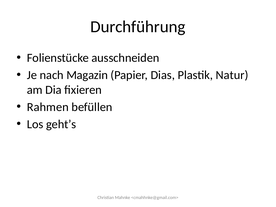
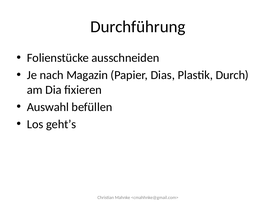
Natur: Natur -> Durch (232, 75)
Rahmen: Rahmen -> Auswahl (48, 107)
